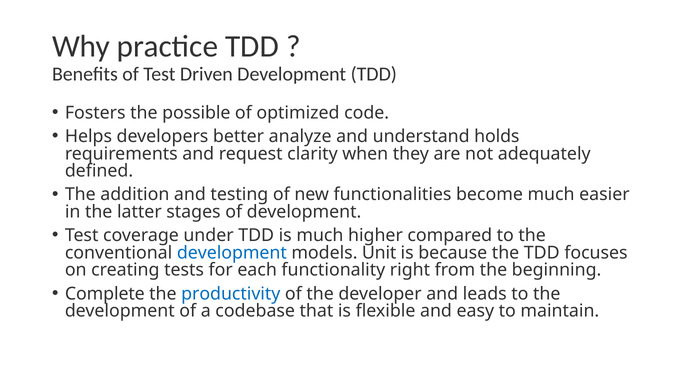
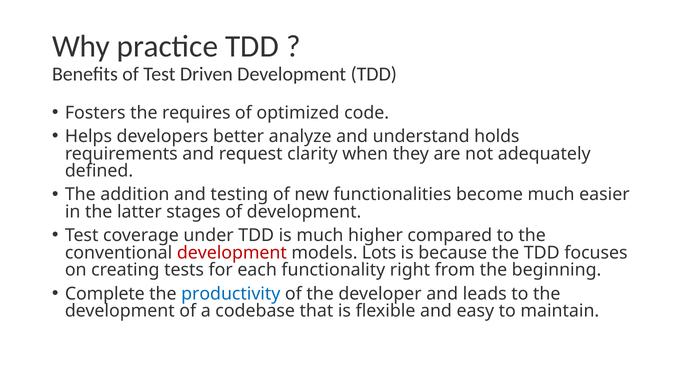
possible: possible -> requires (196, 113)
development colour: blue -> red (232, 253)
Unit: Unit -> Lots (379, 253)
